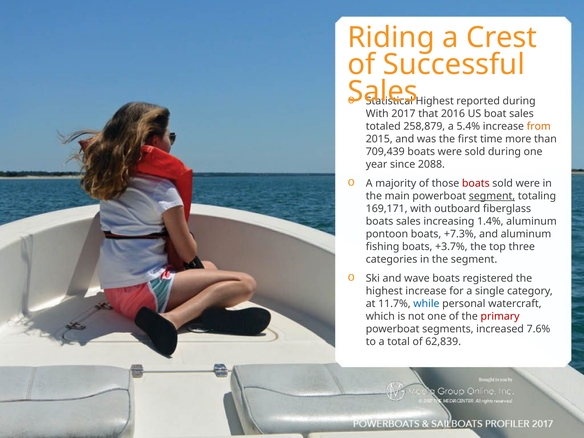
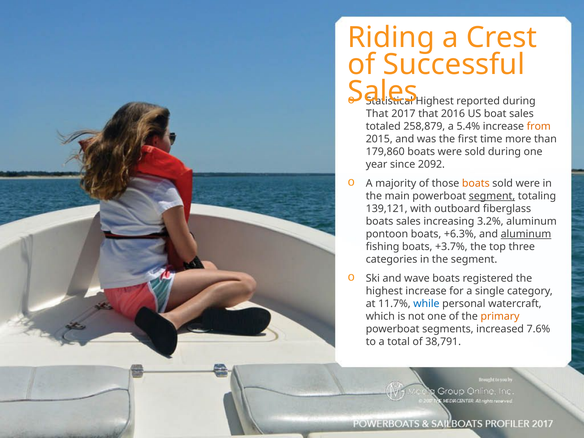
With: With -> That (377, 114)
709,439: 709,439 -> 179,860 (385, 152)
2088: 2088 -> 2092 (431, 164)
boats colour: red -> orange (476, 183)
169,171: 169,171 -> 139,121 (387, 209)
1.4%: 1.4% -> 3.2% (490, 221)
+7.3%: +7.3% -> +6.3% (460, 234)
aluminum underline: none -> present (526, 234)
primary colour: red -> orange (500, 316)
62,839: 62,839 -> 38,791 (443, 342)
